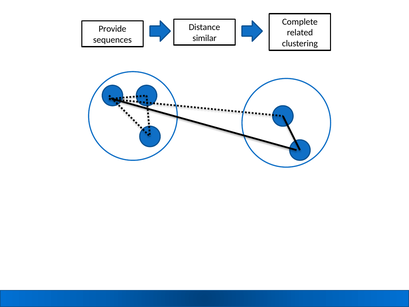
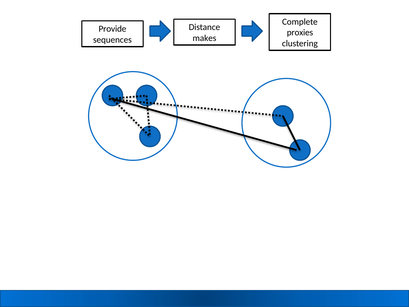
related: related -> proxies (300, 33)
similar: similar -> makes (205, 38)
